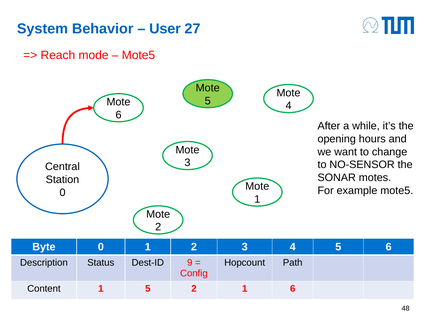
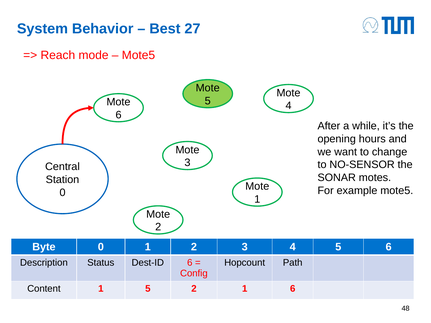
User: User -> Best (165, 29)
Dest-ID 9: 9 -> 6 (190, 263)
